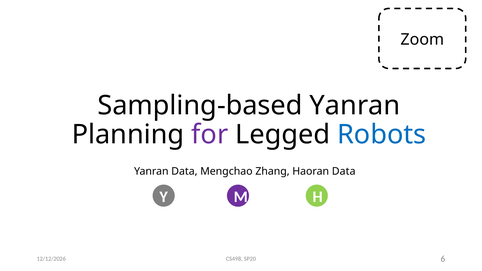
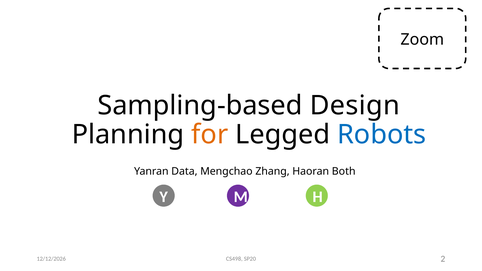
Sampling-based Yanran: Yanran -> Design (355, 105)
for colour: purple -> orange (210, 135)
Haoran Data: Data -> Both (344, 172)
6: 6 -> 2 (443, 259)
